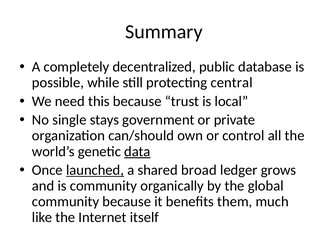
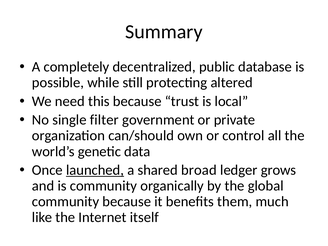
central: central -> altered (232, 83)
stays: stays -> filter (104, 120)
data underline: present -> none (137, 151)
